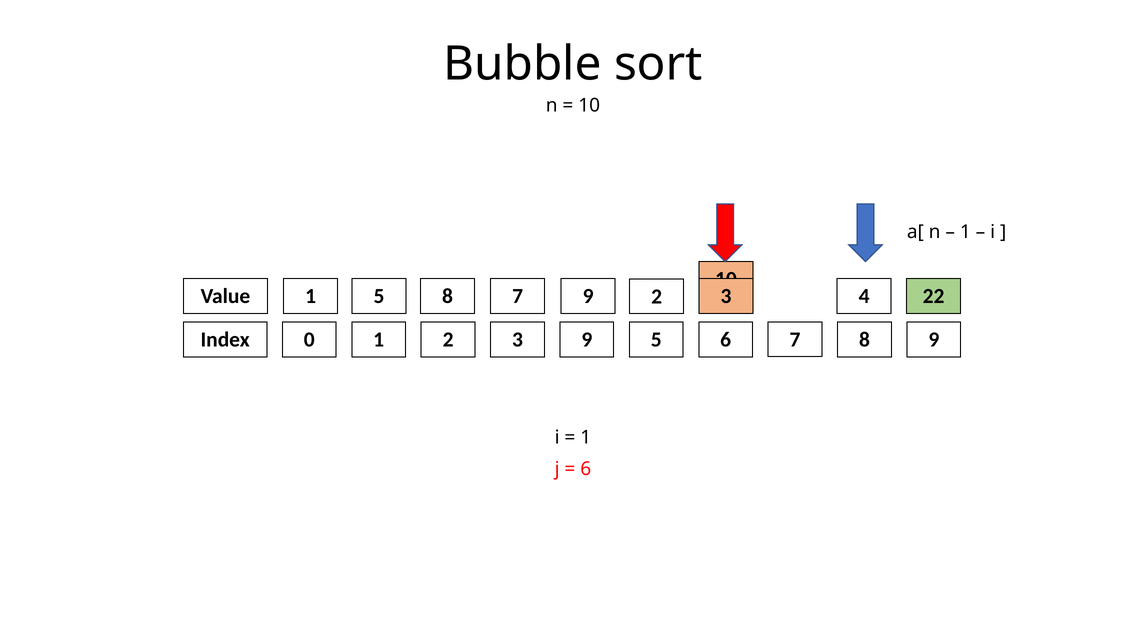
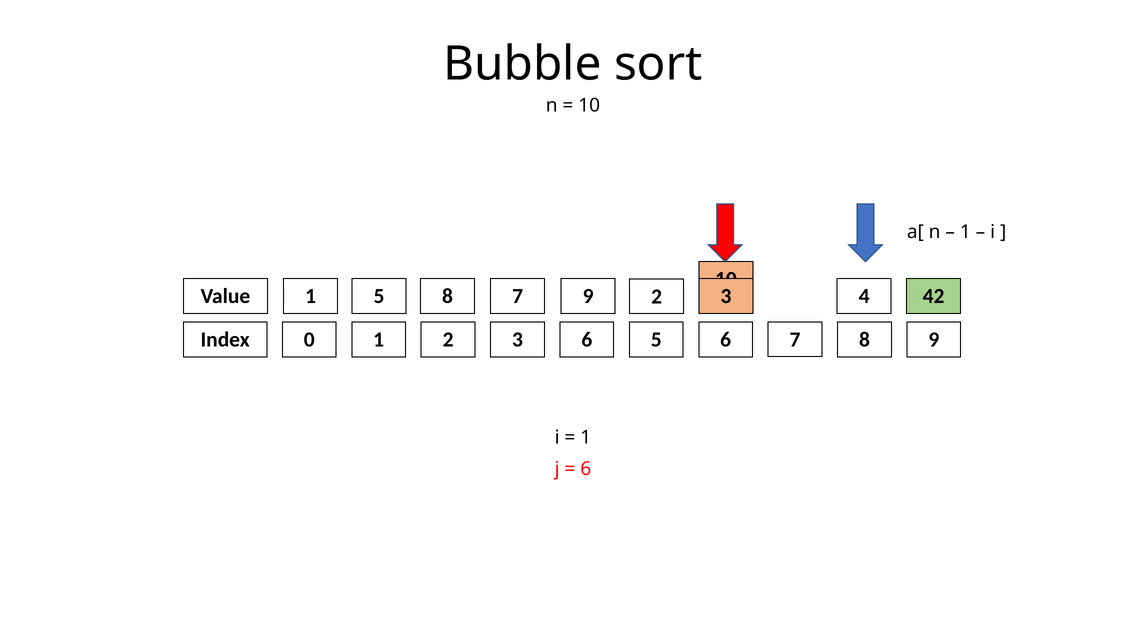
22: 22 -> 42 (934, 297)
3 9: 9 -> 6 (587, 340)
